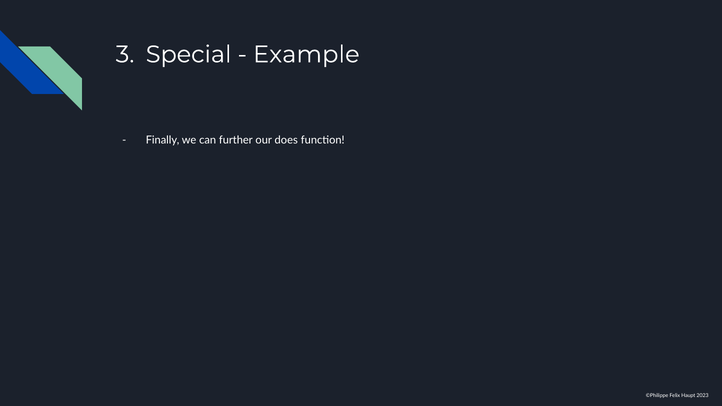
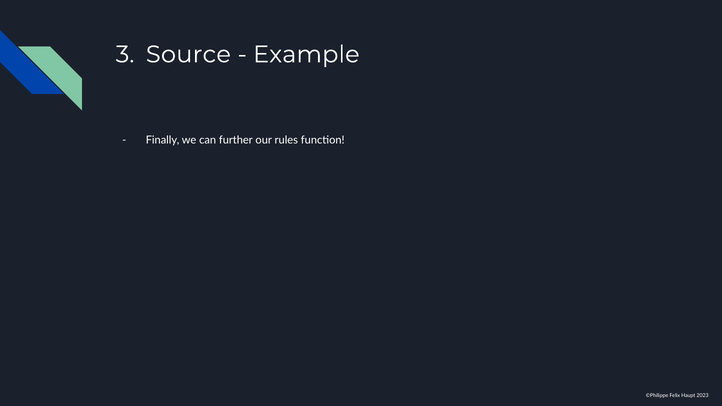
Special: Special -> Source (188, 54)
does: does -> rules (286, 140)
